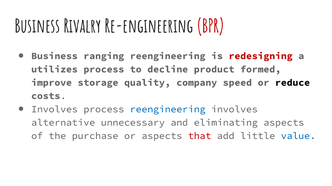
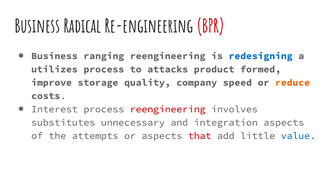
Rivalry: Rivalry -> Radical (82, 27)
redesigning colour: red -> blue (261, 56)
decline: decline -> attacks (168, 70)
reduce colour: black -> orange (293, 83)
Involves: Involves -> Interest (54, 110)
reengineering colour: blue -> red (168, 110)
alternative: alternative -> substitutes (63, 123)
eliminating: eliminating -> integration (226, 123)
purchase: purchase -> attempts (95, 136)
